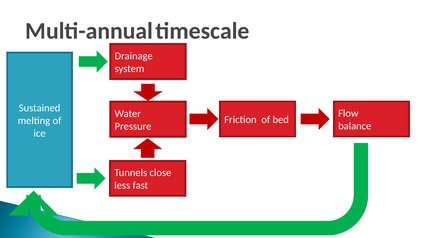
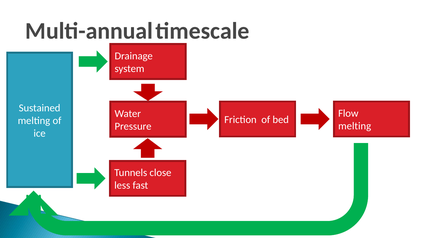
balance: balance -> melting (355, 126)
